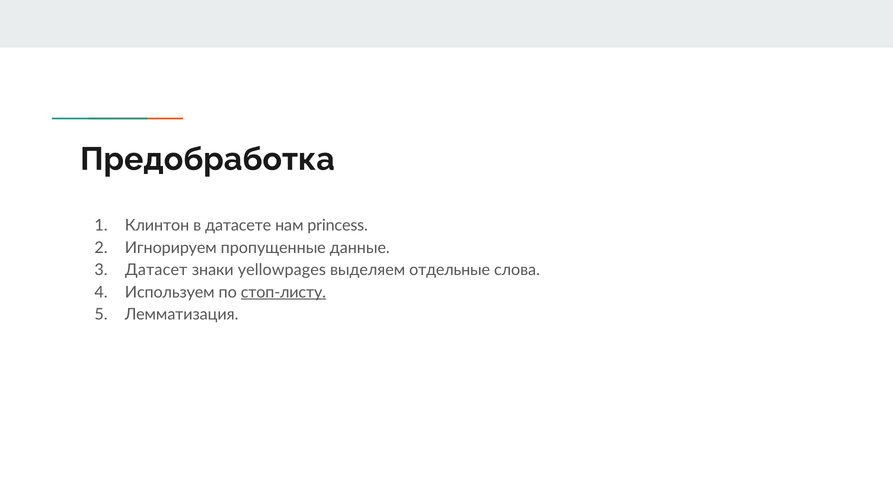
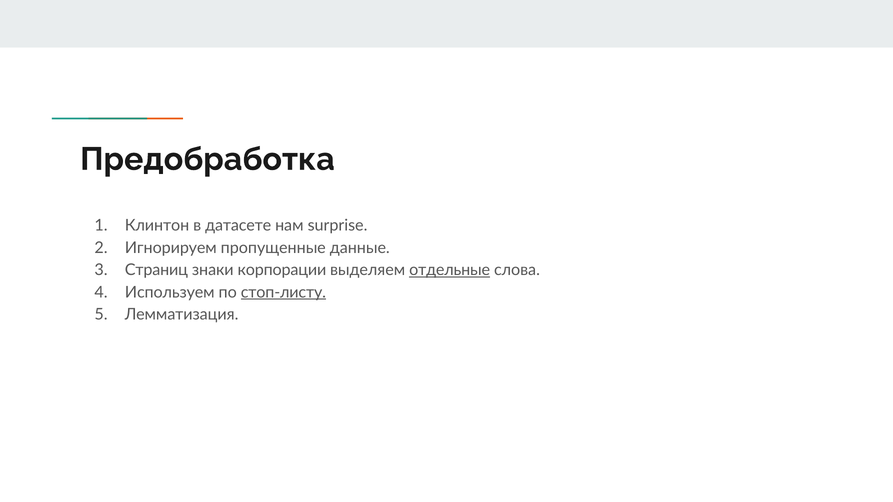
princess: princess -> surprise (338, 226)
Датасет: Датасет -> Страниц (156, 270)
yellowpages: yellowpages -> корпорации (282, 270)
отдельные underline: none -> present (450, 270)
